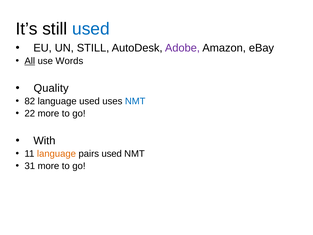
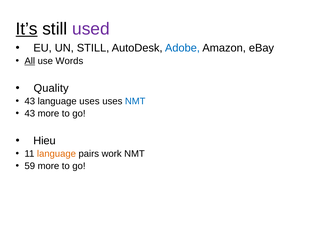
It’s underline: none -> present (27, 29)
used colour: blue -> purple (91, 29)
Adobe colour: purple -> blue (182, 48)
82: 82 -> 43 (30, 101)
language used: used -> uses (89, 101)
22: 22 -> 43 (30, 113)
With: With -> Hieu (44, 141)
pairs used: used -> work (112, 154)
31: 31 -> 59 (30, 166)
